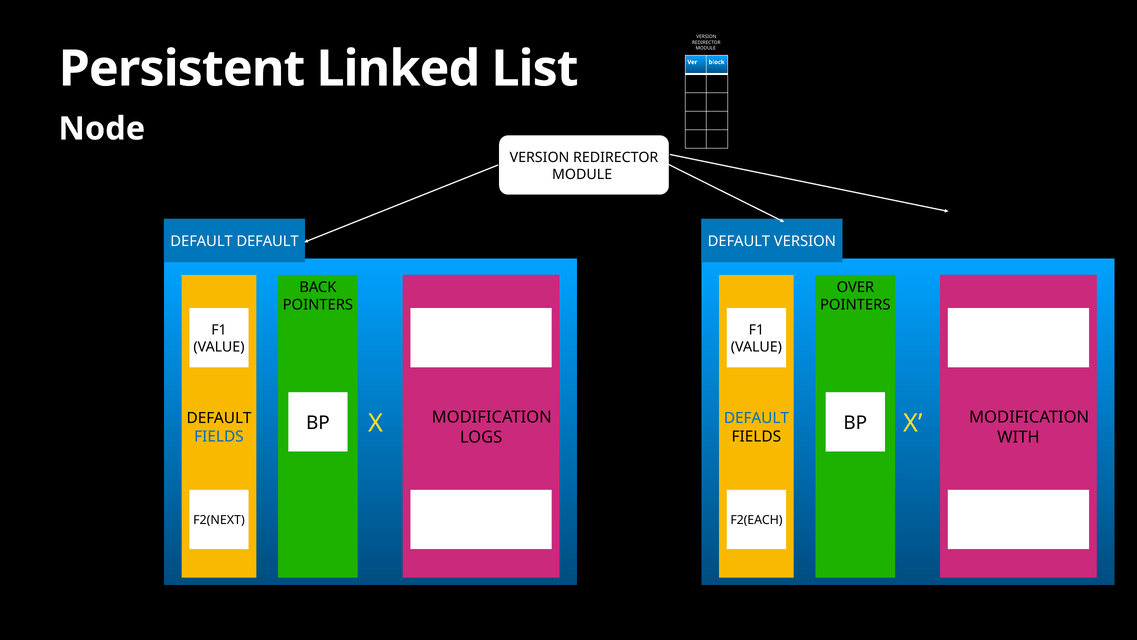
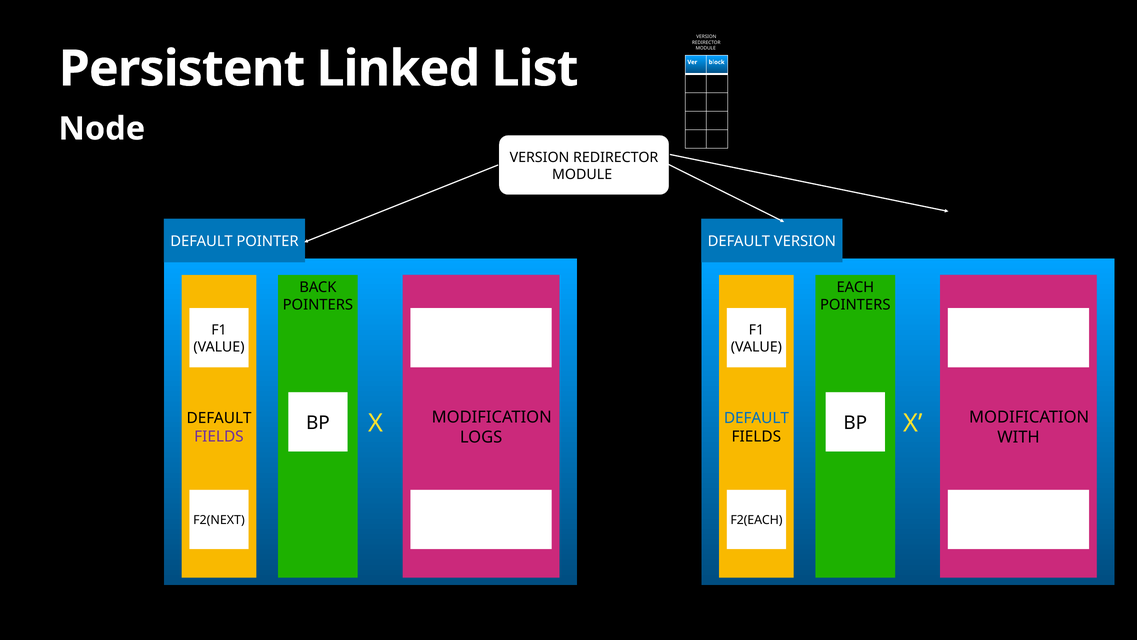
DEFAULT DEFAULT: DEFAULT -> POINTER (268, 241)
OVER: OVER -> EACH (855, 287)
FIELDS colour: blue -> purple (219, 436)
